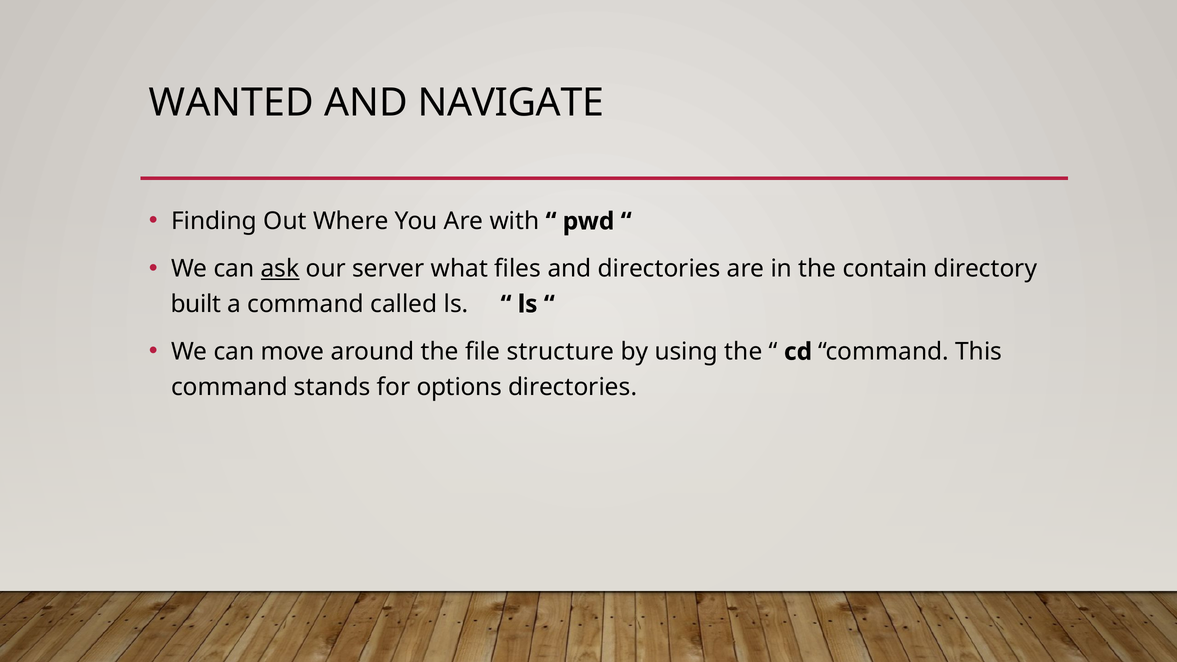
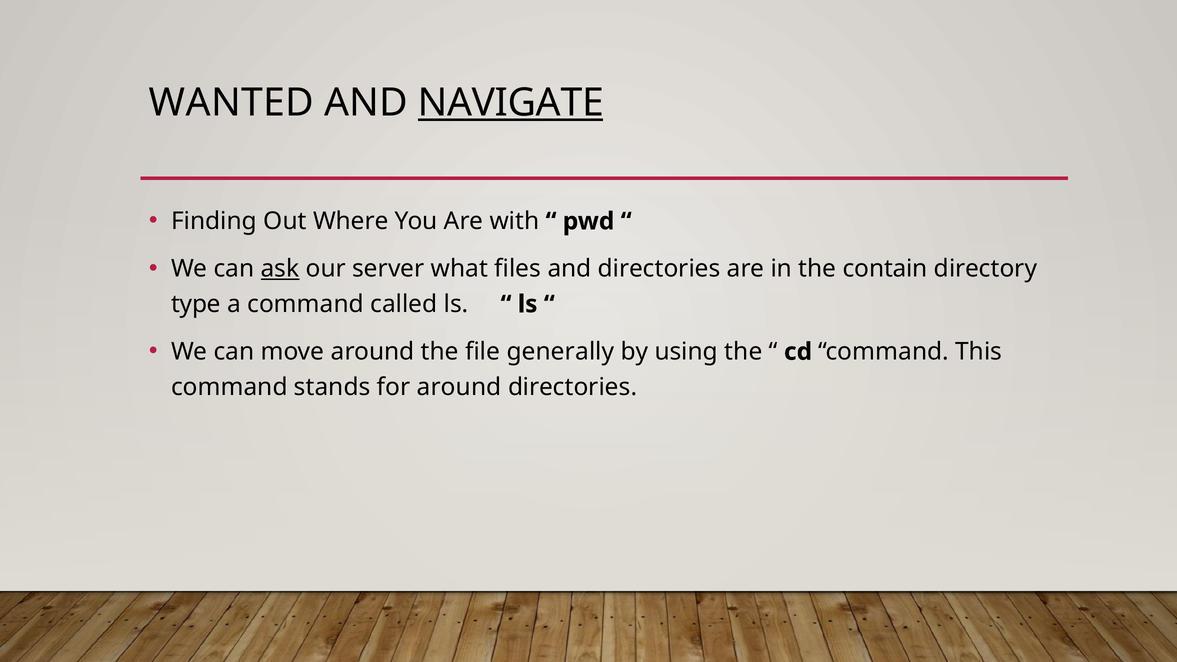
NAVIGATE underline: none -> present (511, 103)
built: built -> type (196, 304)
structure: structure -> generally (560, 352)
for options: options -> around (459, 387)
